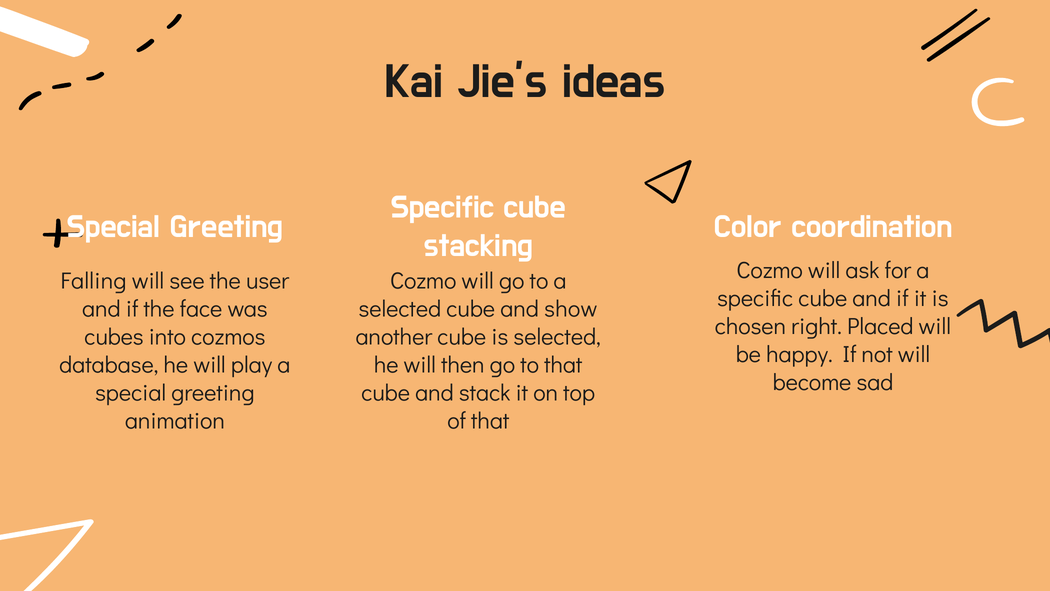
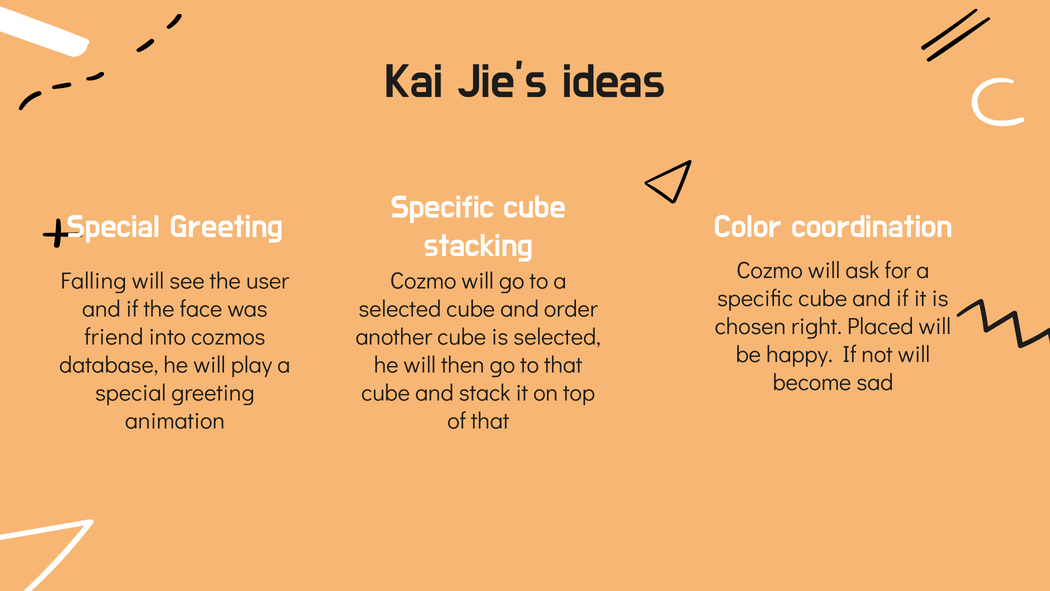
show: show -> order (571, 309)
cubes: cubes -> friend (114, 337)
